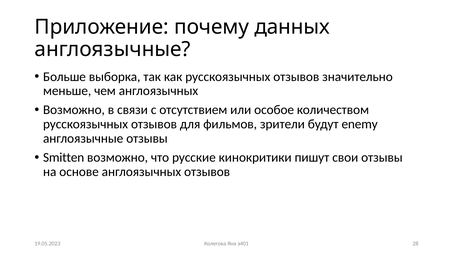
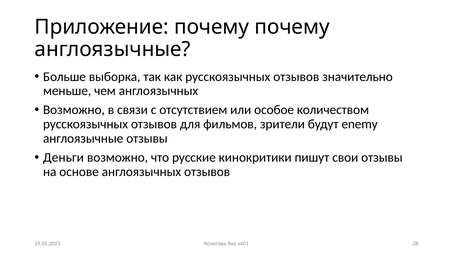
почему данных: данных -> почему (292, 27)
Smitten: Smitten -> Деньги (64, 157)
